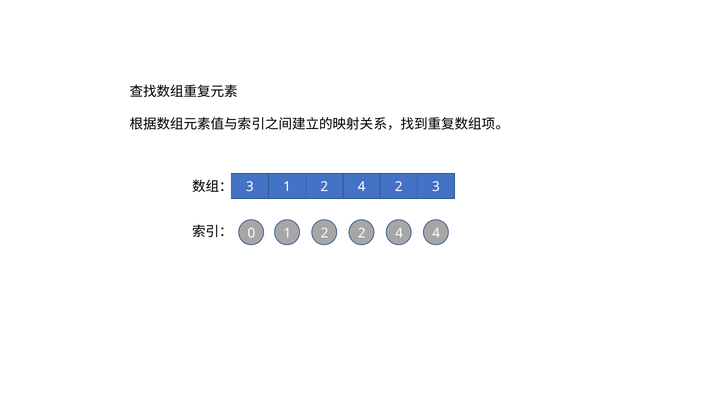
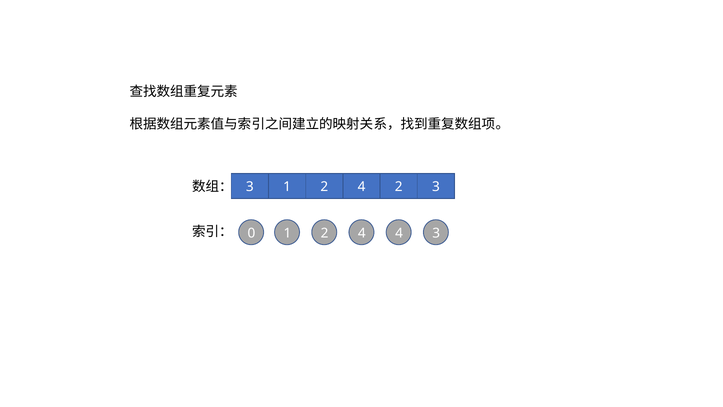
0 1 2 2: 2 -> 4 (362, 233)
4 4: 4 -> 3 (436, 233)
